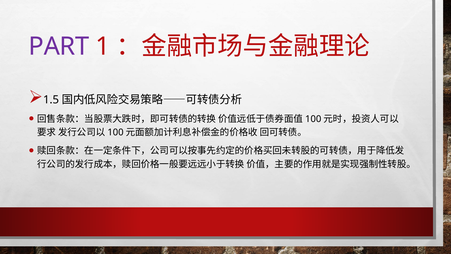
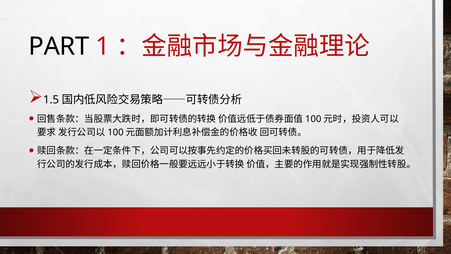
PART colour: purple -> black (59, 47)
